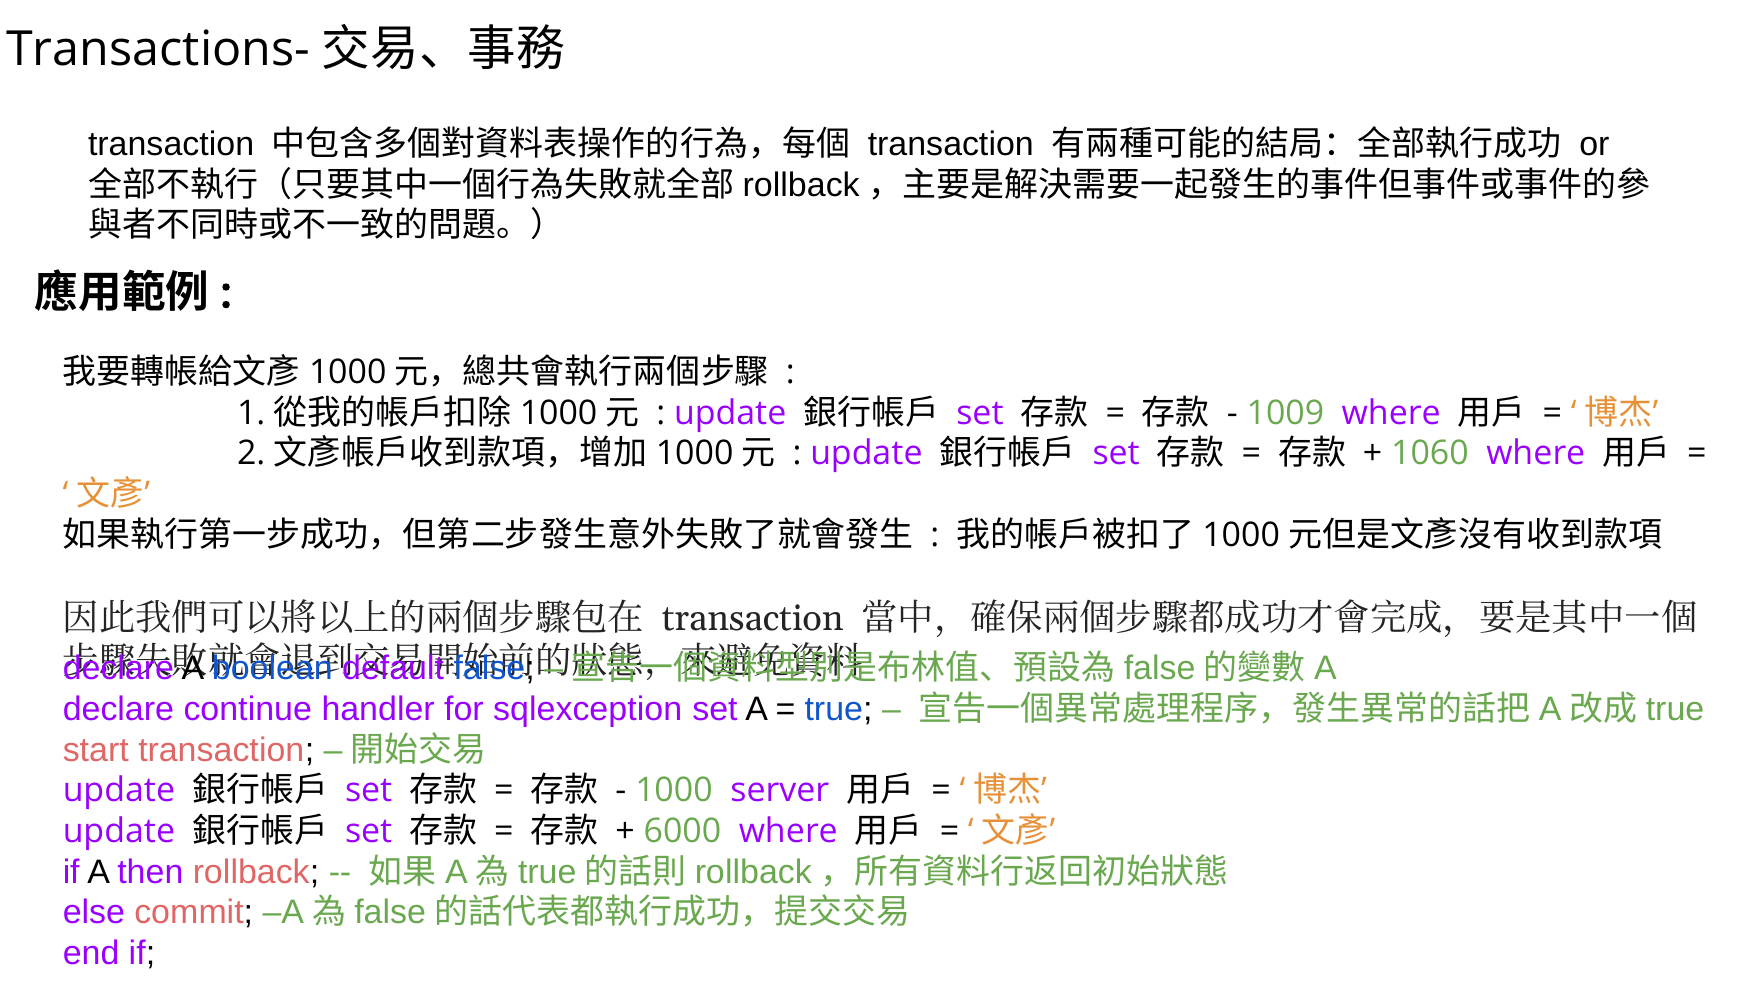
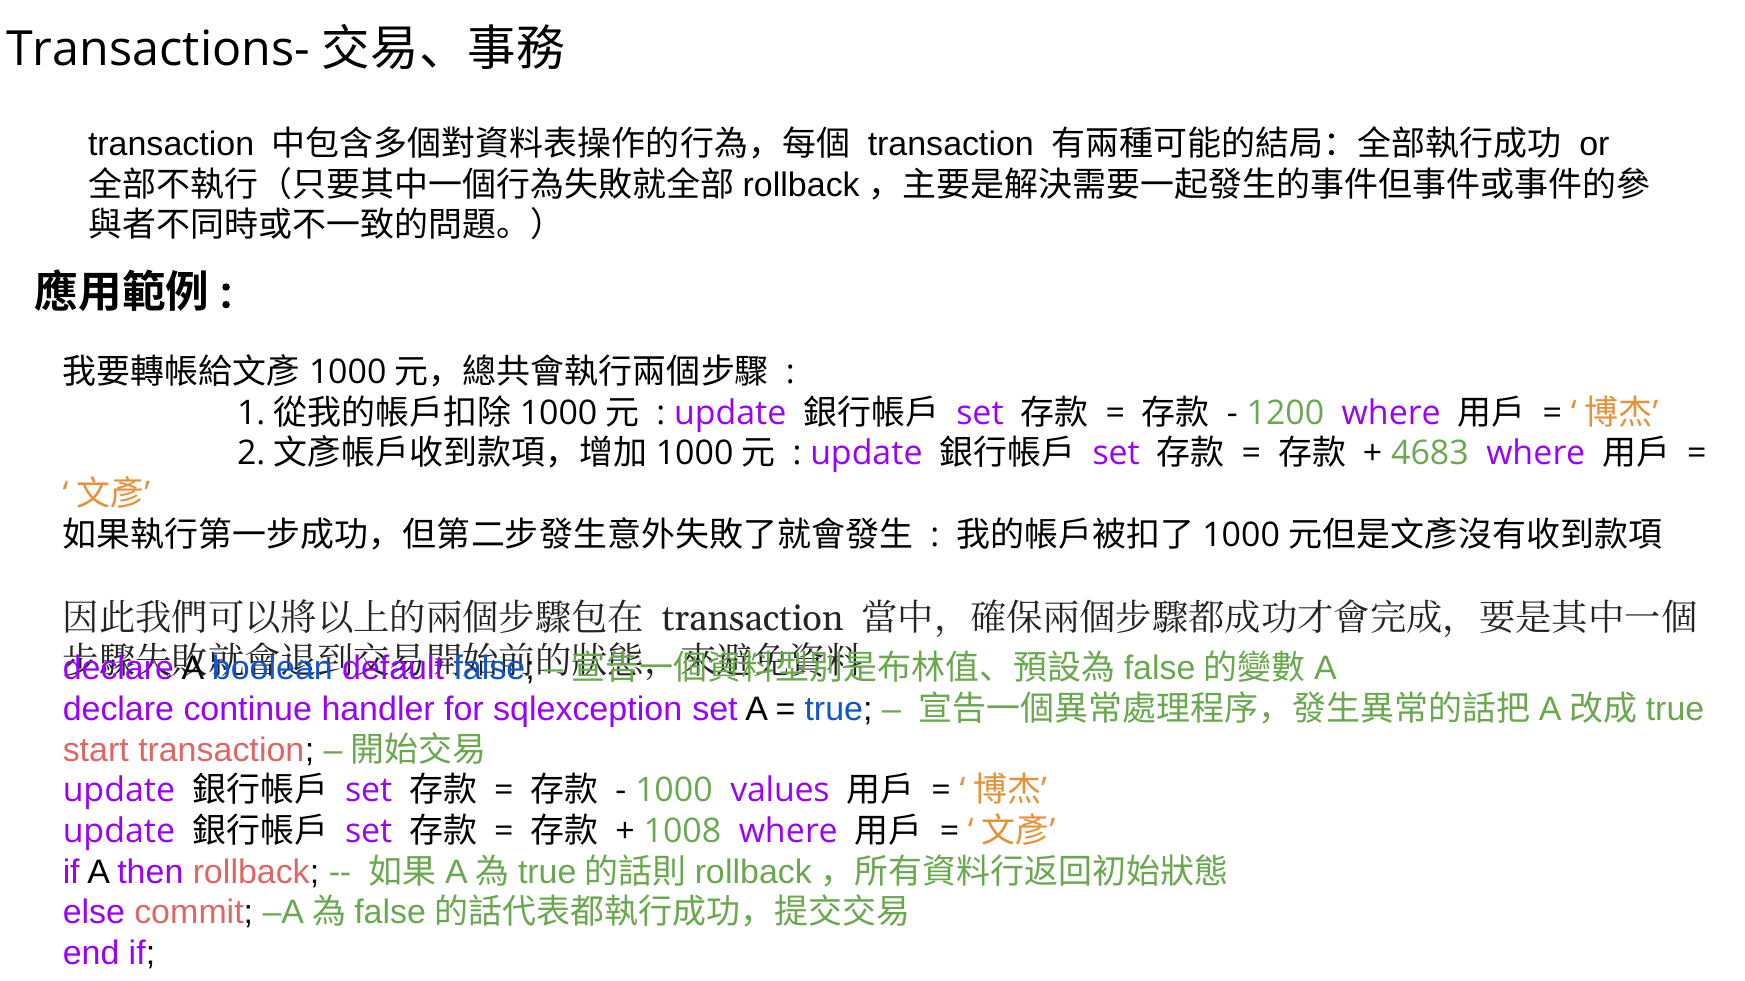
1009: 1009 -> 1200 (1285, 413)
1060: 1060 -> 4683 (1430, 454)
server: server -> values (780, 791)
6000: 6000 -> 1008 (682, 832)
